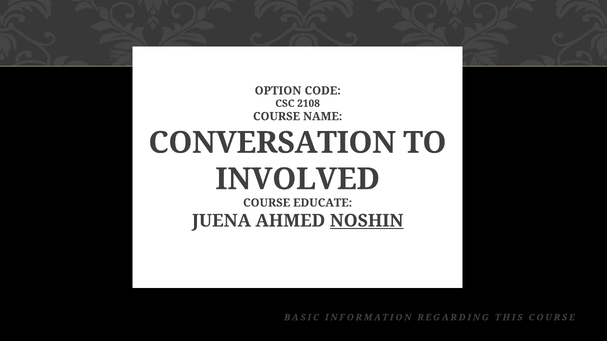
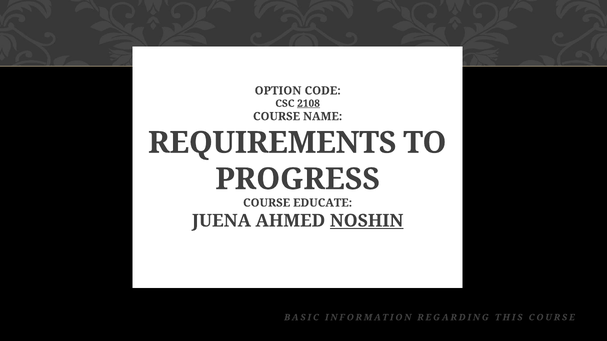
2108 underline: none -> present (309, 104)
CONVERSATION: CONVERSATION -> REQUIREMENTS (272, 143)
INVOLVED: INVOLVED -> PROGRESS (298, 179)
